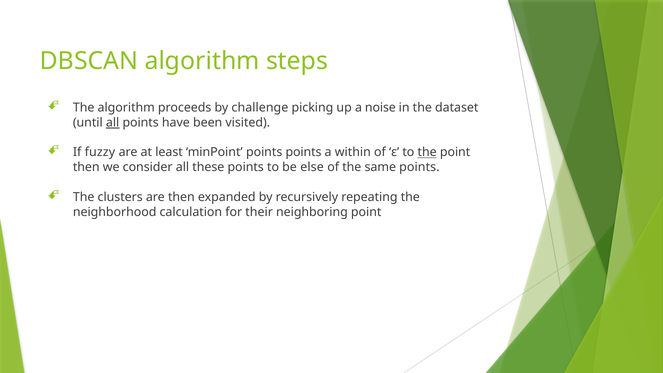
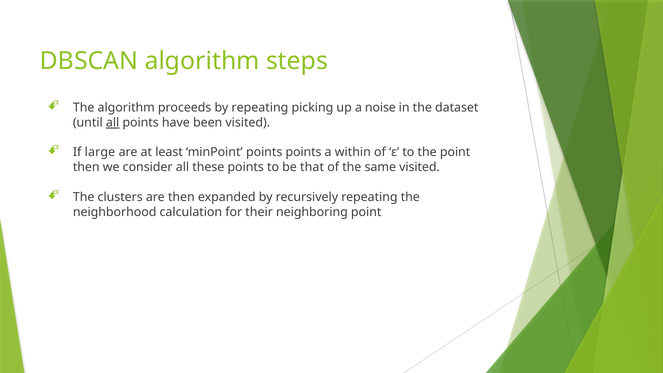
by challenge: challenge -> repeating (260, 108)
fuzzy: fuzzy -> large (100, 152)
the underline: present -> none (427, 152)
else: else -> that (312, 167)
same points: points -> visited (420, 167)
